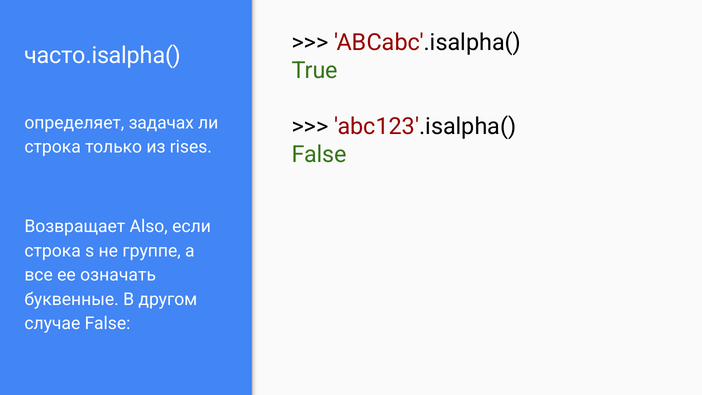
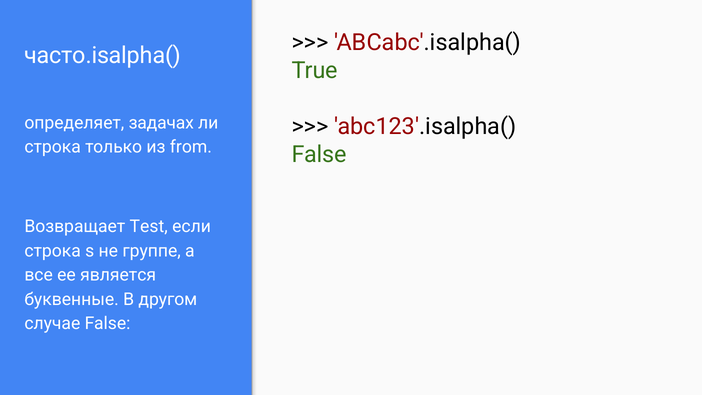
rises: rises -> from (191, 147)
Also: Also -> Test (149, 227)
означать: означать -> является (118, 275)
